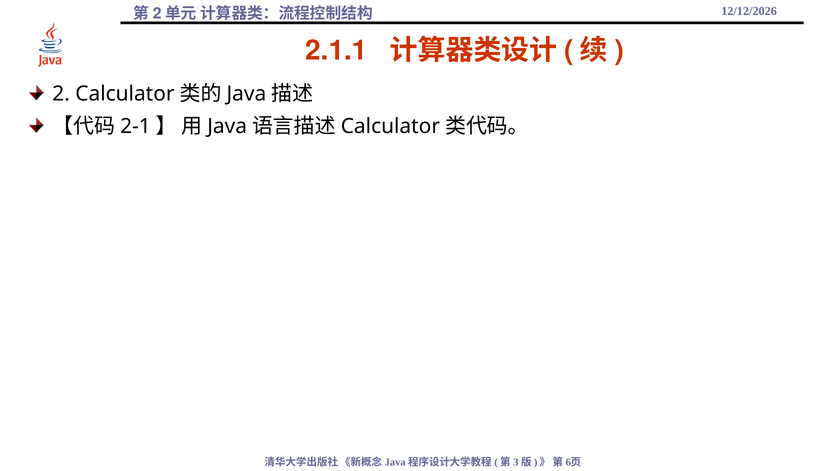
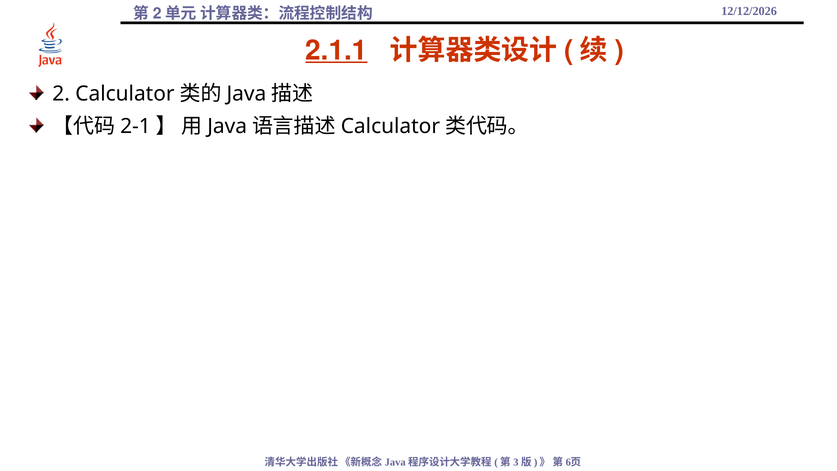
2.1.1 underline: none -> present (336, 50)
